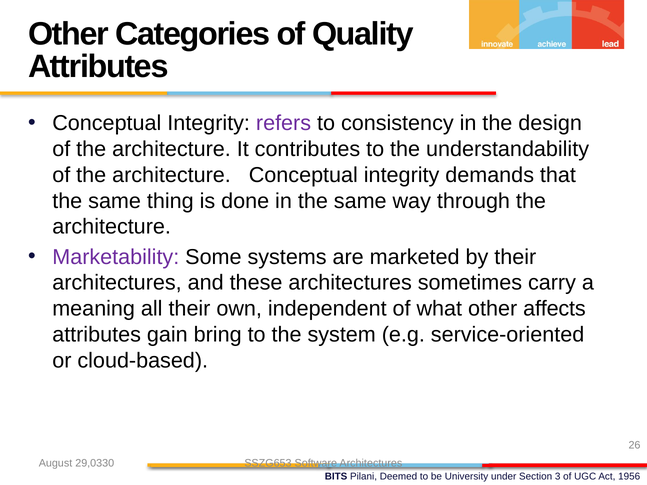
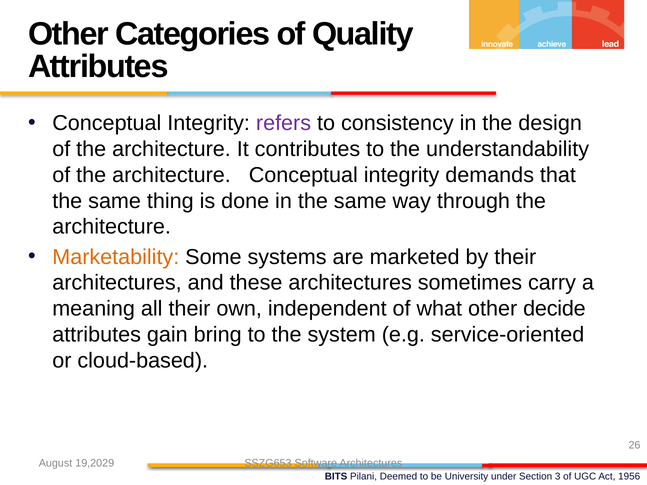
Marketability colour: purple -> orange (116, 257)
affects: affects -> decide (554, 309)
29,0330: 29,0330 -> 19,2029 (95, 463)
